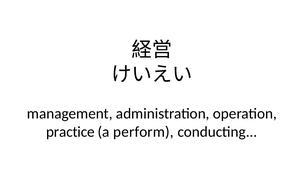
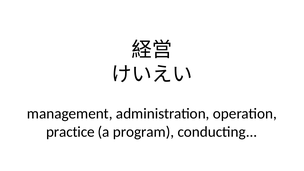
perform: perform -> program (144, 132)
